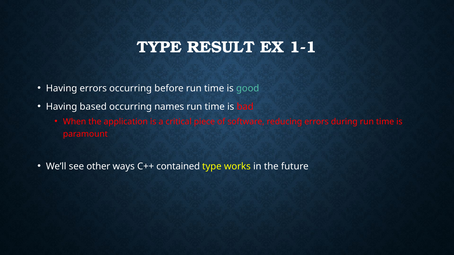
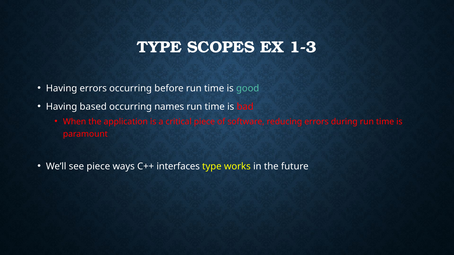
RESULT: RESULT -> SCOPES (221, 47)
1-1: 1-1 -> 1-3 (303, 47)
see other: other -> piece (98, 167)
contained: contained -> interfaces (178, 167)
